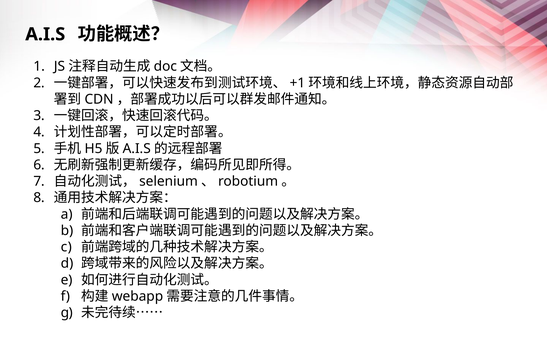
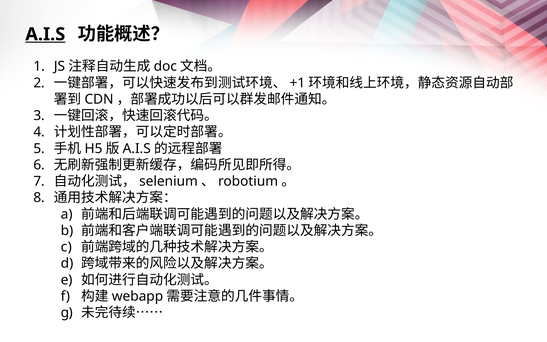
A.I.S underline: none -> present (45, 34)
